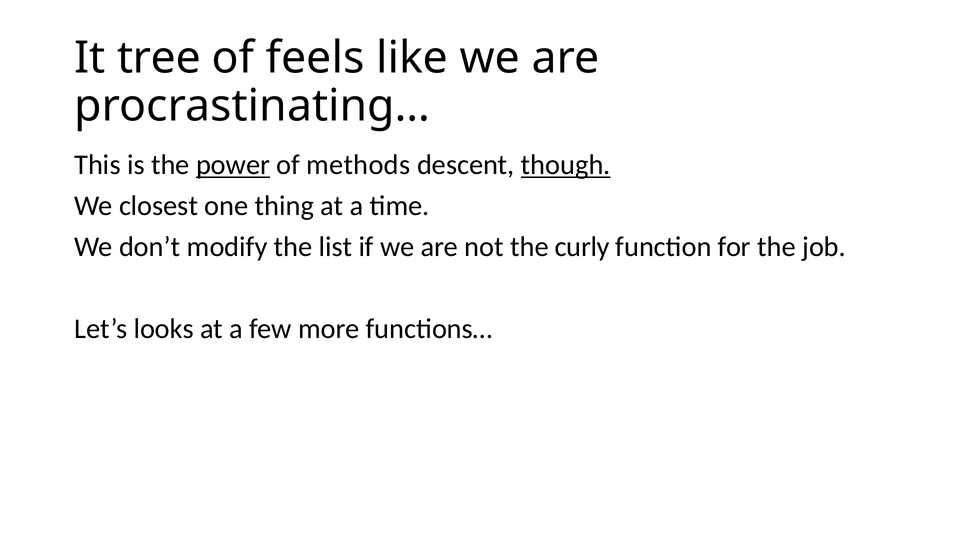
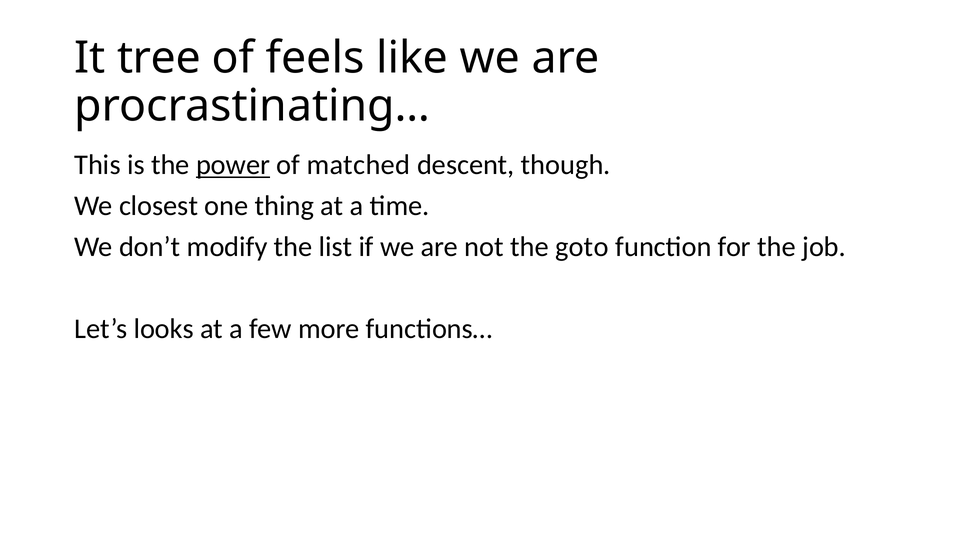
methods: methods -> matched (358, 165)
though underline: present -> none (566, 165)
curly: curly -> goto (582, 247)
